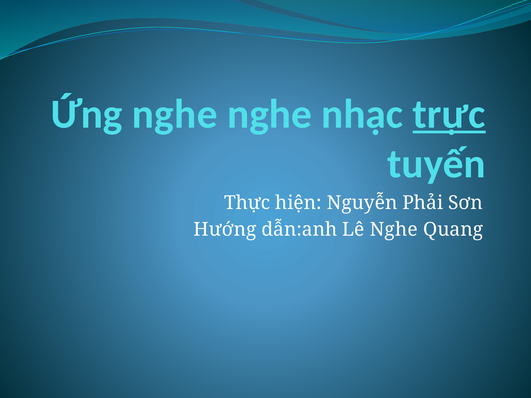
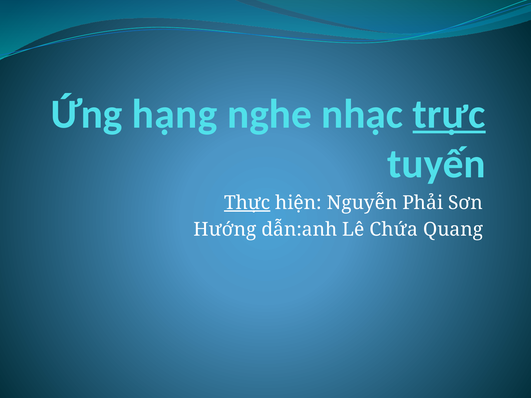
Ứng nghe: nghe -> hạng (175, 114)
Thực underline: none -> present (247, 203)
Lê Nghe: Nghe -> Chứa (394, 230)
